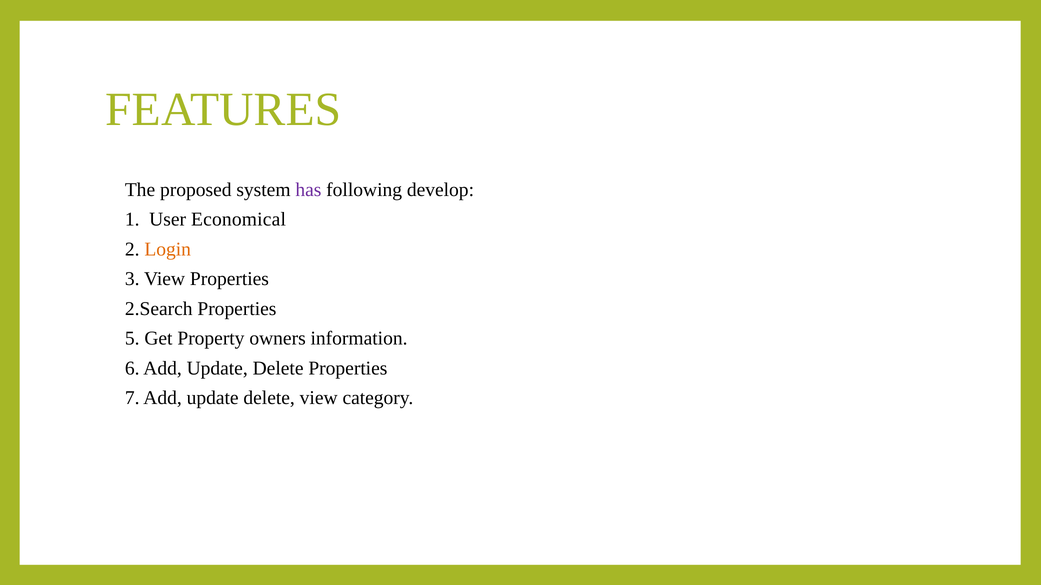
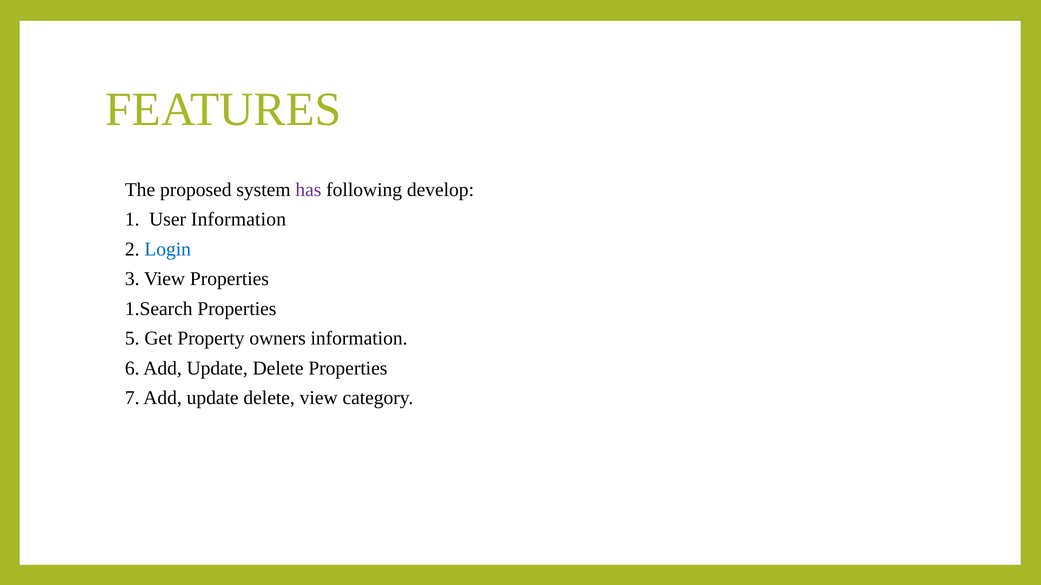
User Economical: Economical -> Information (238, 220)
Login colour: orange -> blue (168, 250)
2.Search: 2.Search -> 1.Search (159, 309)
